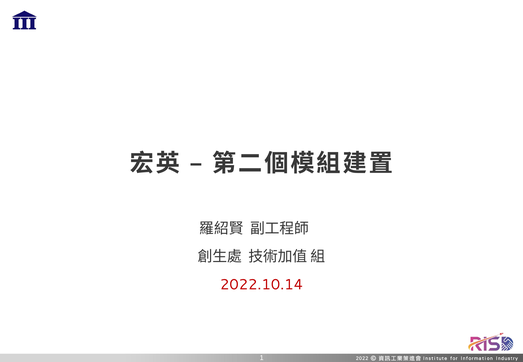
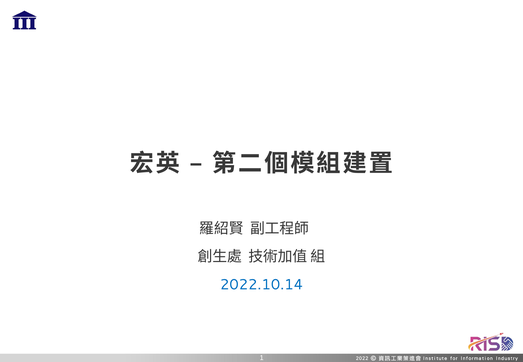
2022.10.14 colour: red -> blue (261, 285)
